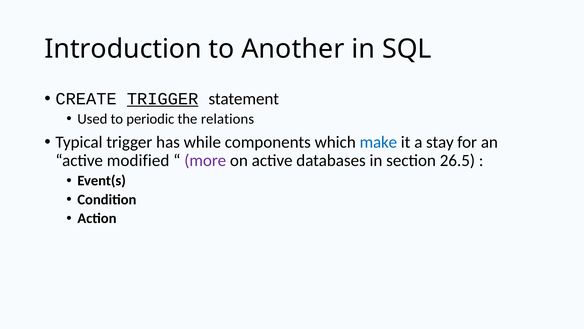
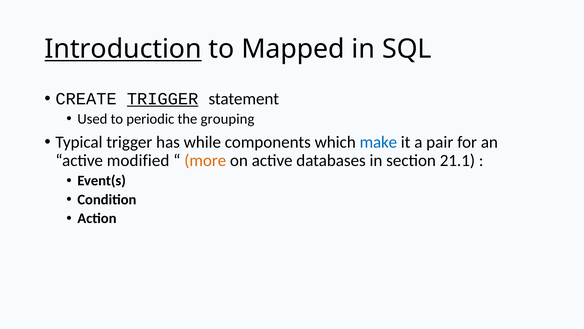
Introduction underline: none -> present (123, 49)
Another: Another -> Mapped (293, 49)
relations: relations -> grouping (228, 119)
stay: stay -> pair (440, 142)
more colour: purple -> orange (205, 160)
26.5: 26.5 -> 21.1 (457, 160)
